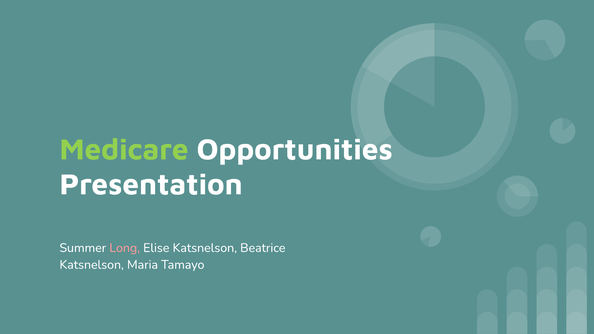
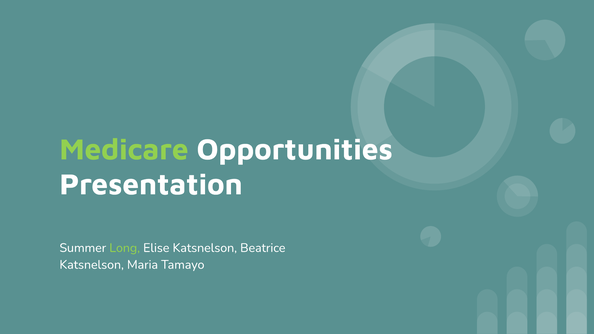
Long colour: pink -> light green (125, 248)
